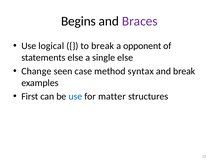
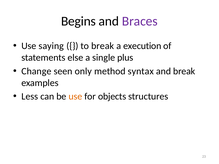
logical: logical -> saying (51, 46)
opponent: opponent -> execution (142, 46)
single else: else -> plus (125, 58)
case: case -> only (83, 71)
First: First -> Less (30, 97)
use colour: blue -> orange (75, 97)
matter: matter -> objects (112, 97)
